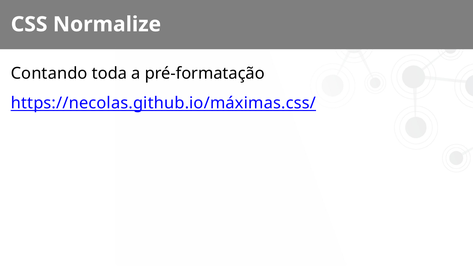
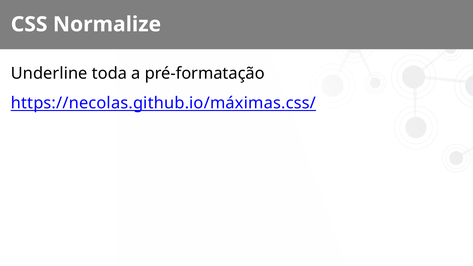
Contando: Contando -> Underline (49, 73)
